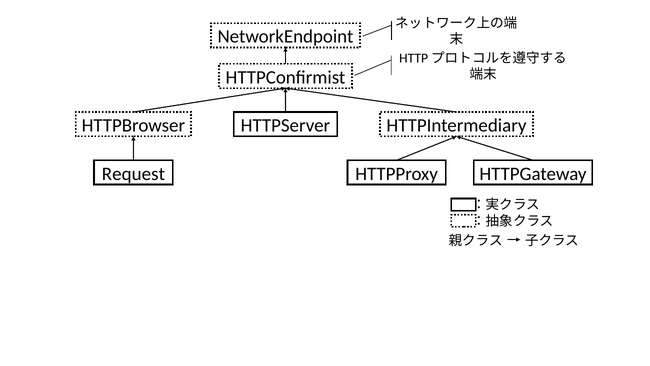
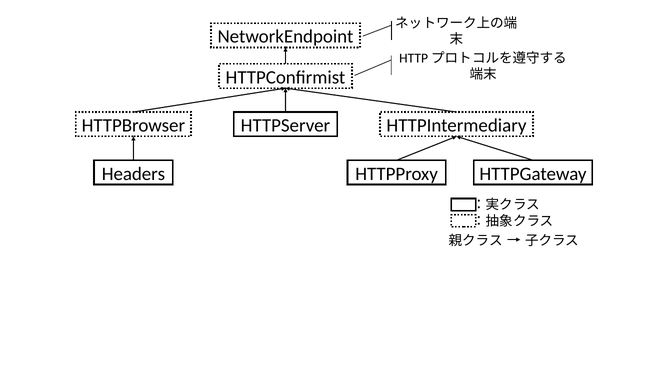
Request: Request -> Headers (133, 174)
